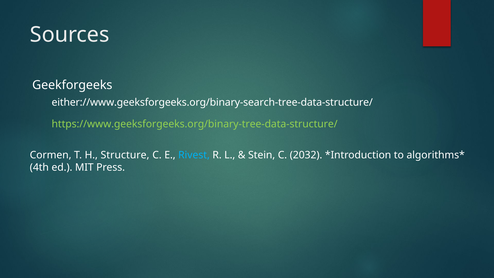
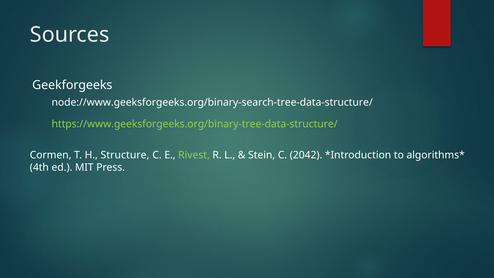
either://www.geeksforgeeks.org/binary-search-tree-data-structure/: either://www.geeksforgeeks.org/binary-search-tree-data-structure/ -> node://www.geeksforgeeks.org/binary-search-tree-data-structure/ (212, 102)
Rivest colour: light blue -> light green (194, 155)
2032: 2032 -> 2042 (306, 155)
